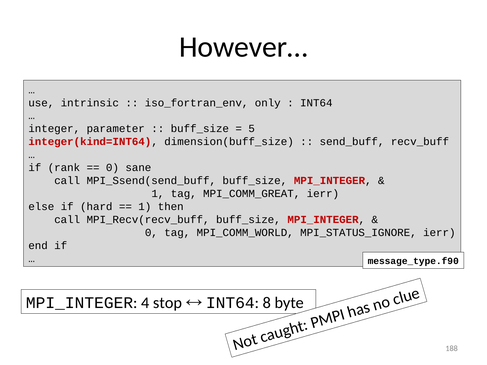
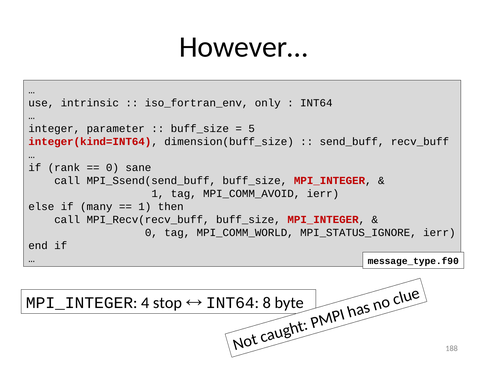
MPI_COMM_GREAT: MPI_COMM_GREAT -> MPI_COMM_AVOID (252, 194)
hard: hard -> many (96, 207)
